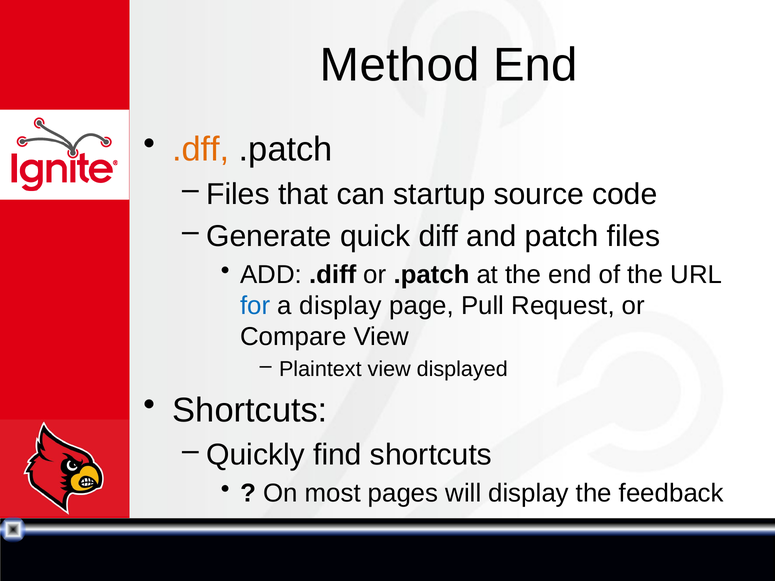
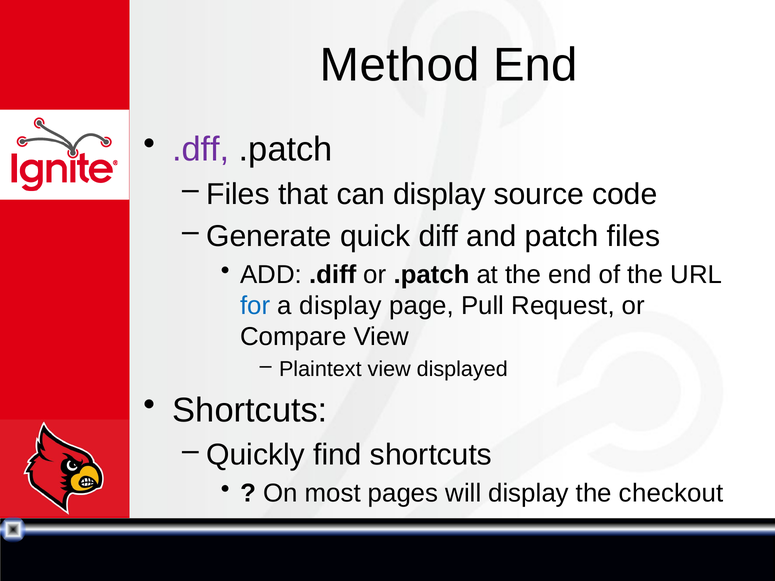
.dff colour: orange -> purple (201, 150)
can startup: startup -> display (440, 194)
feedback: feedback -> checkout (671, 494)
